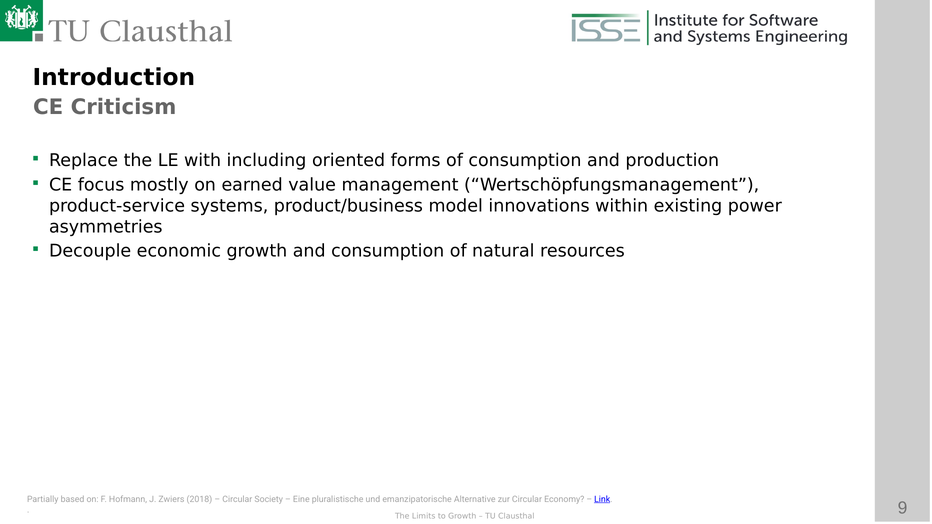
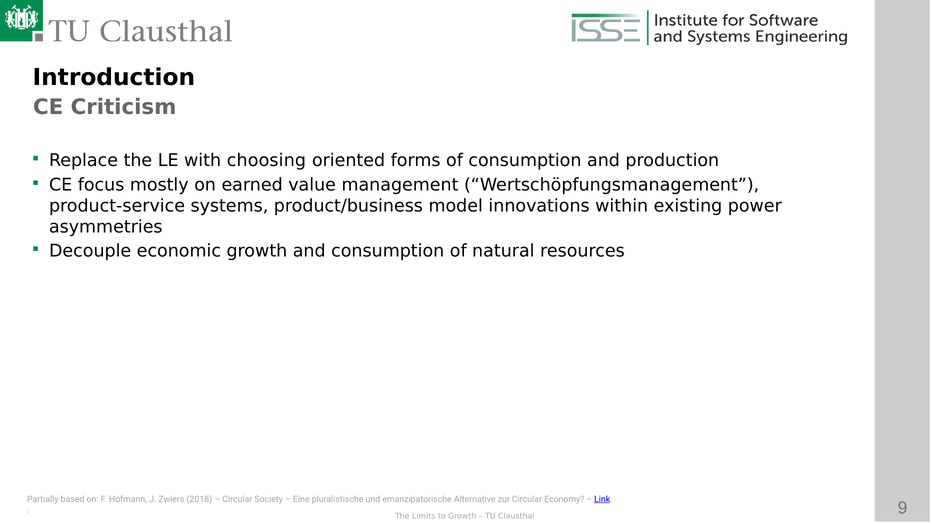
including: including -> choosing (266, 160)
